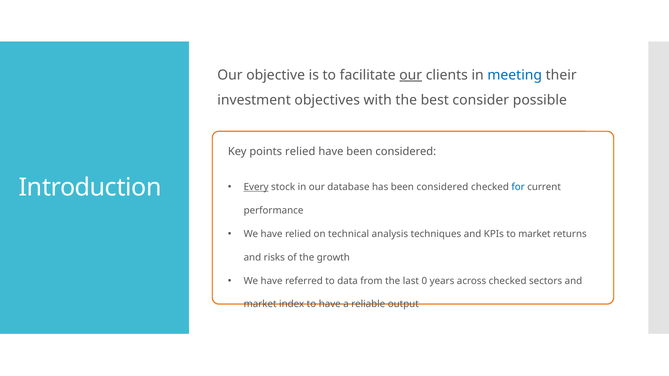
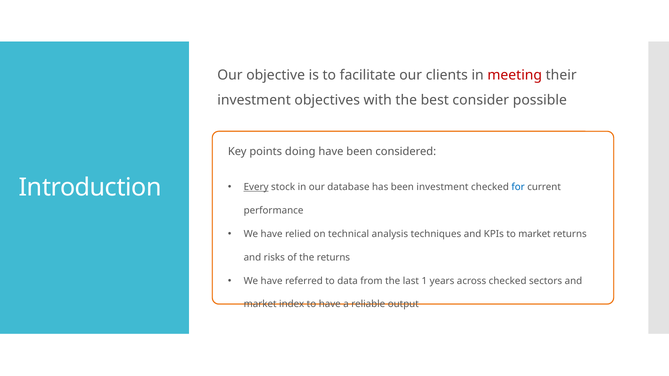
our underline: present -> none (411, 75)
meeting colour: blue -> red (515, 75)
points relied: relied -> doing (300, 151)
has been considered: considered -> investment (442, 187)
the growth: growth -> returns (333, 258)
0: 0 -> 1 (424, 281)
